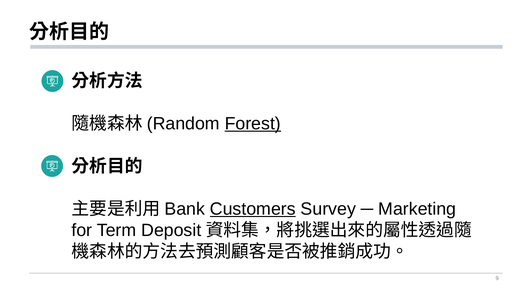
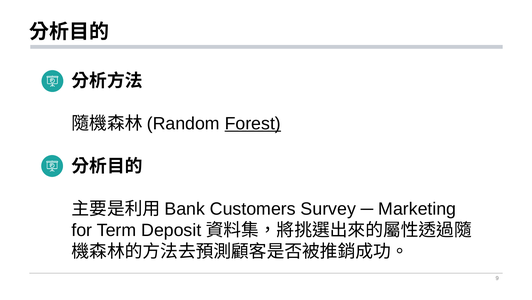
Customers underline: present -> none (253, 208)
